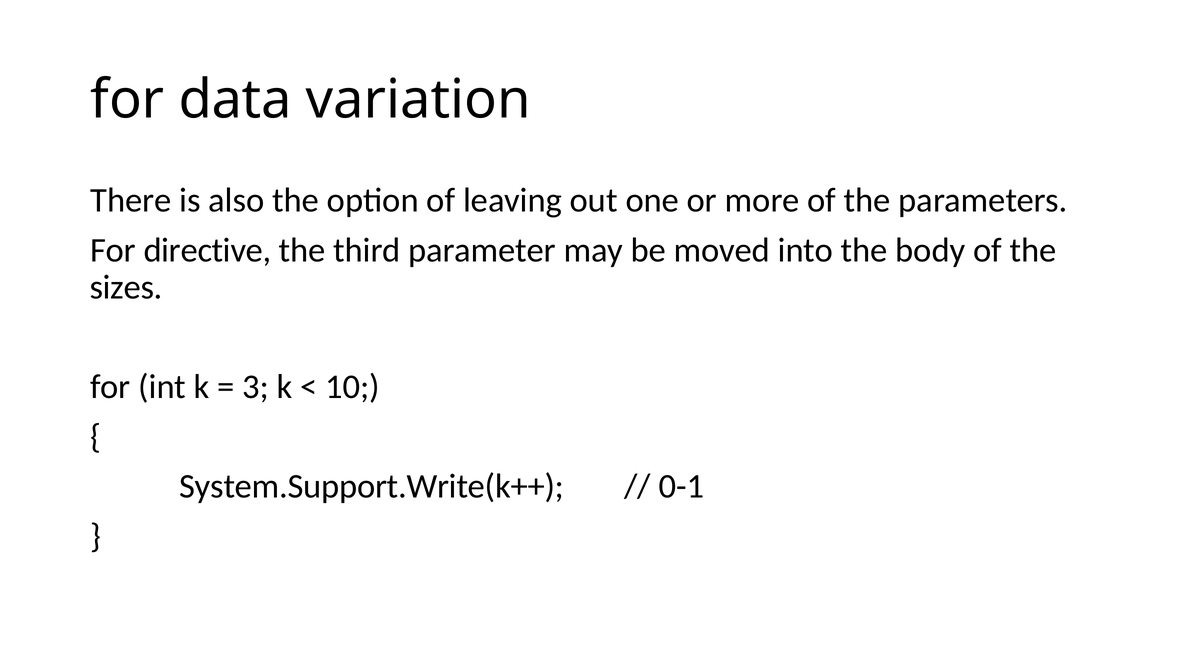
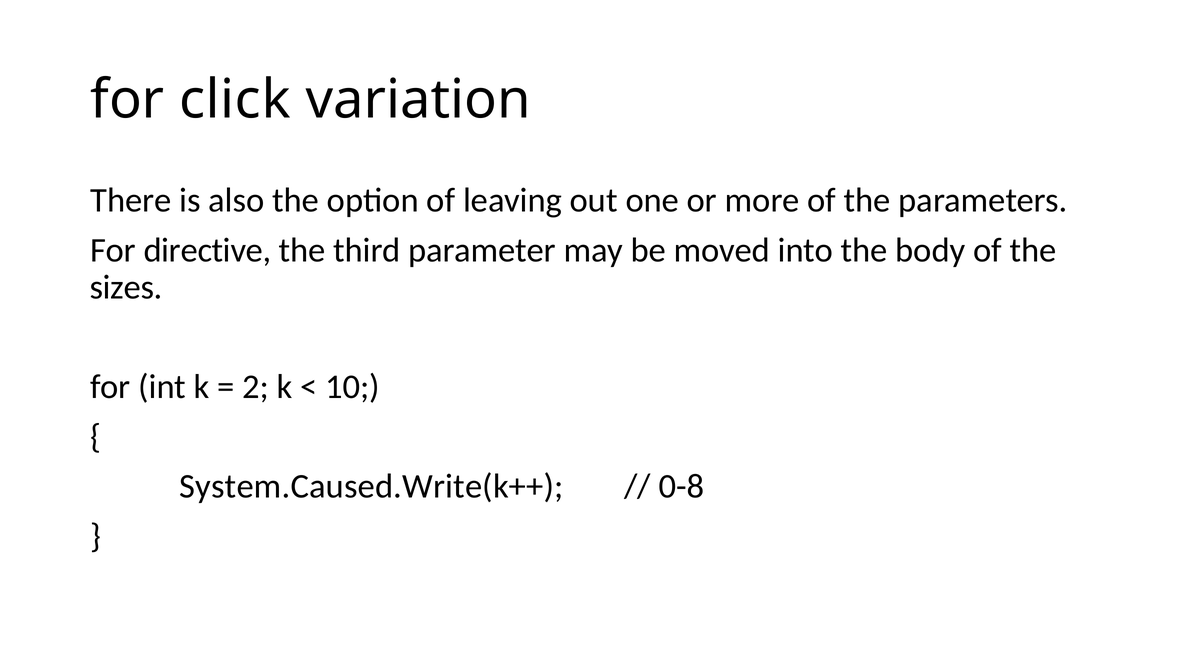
data: data -> click (235, 100)
3: 3 -> 2 (256, 387)
System.Support.Write(k++: System.Support.Write(k++ -> System.Caused.Write(k++ (371, 487)
0-1: 0-1 -> 0-8 (681, 487)
